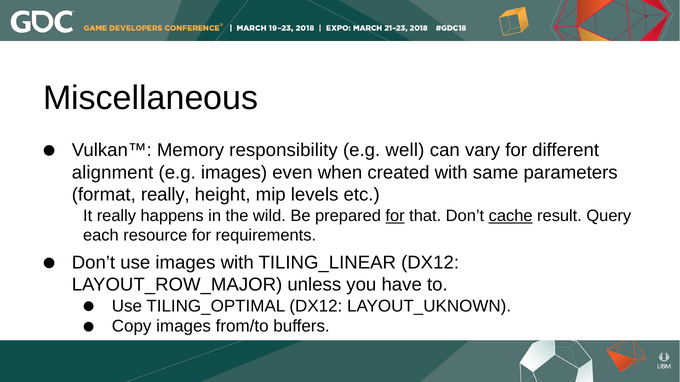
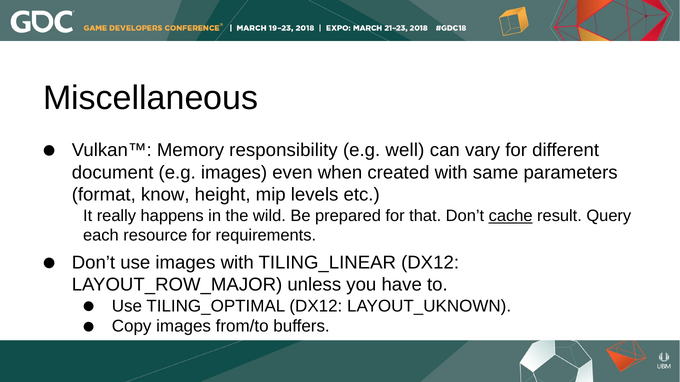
alignment: alignment -> document (113, 173)
format really: really -> know (165, 195)
for underline: present -> none (395, 216)
